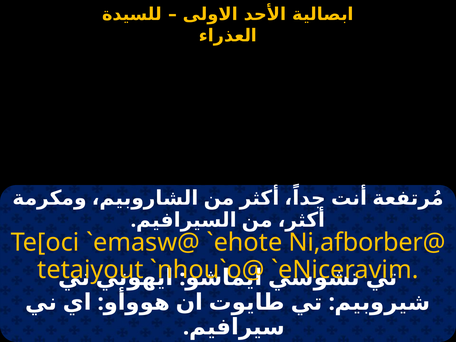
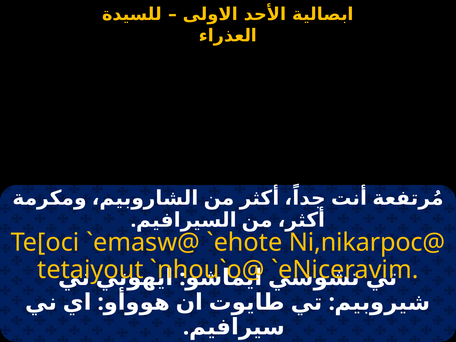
Ni,afborber@: Ni,afborber@ -> Ni,nikarpoc@ (367, 242)
